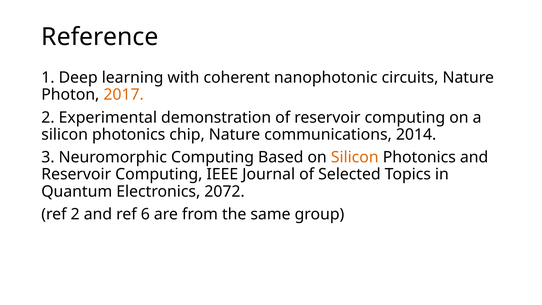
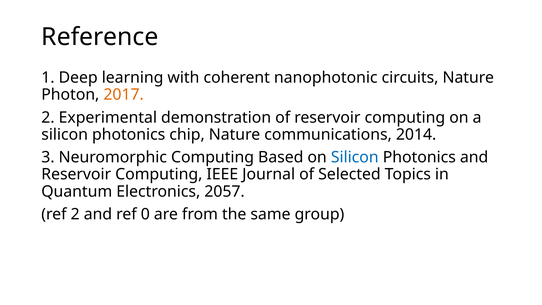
Silicon colour: orange -> blue (355, 157)
2072: 2072 -> 2057 (225, 191)
6: 6 -> 0 (145, 214)
